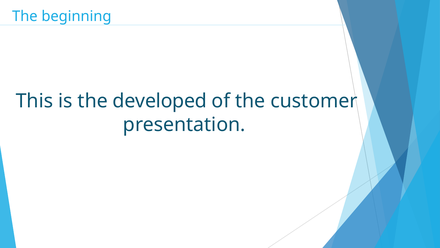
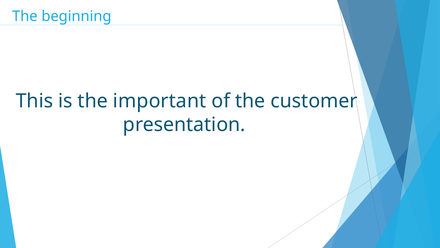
developed: developed -> important (160, 101)
